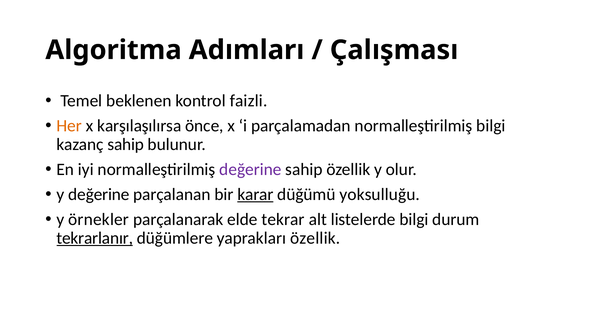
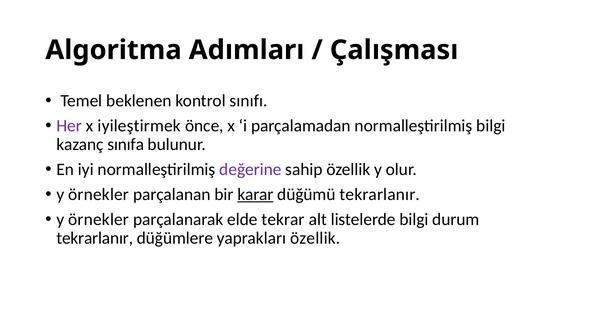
faizli: faizli -> sınıfı (249, 101)
Her colour: orange -> purple (69, 126)
karşılaşılırsa: karşılaşılırsa -> iyileştirmek (139, 126)
kazanç sahip: sahip -> sınıfa (126, 144)
değerine: değerine -> örnekler (99, 194)
düğümü yoksulluğu: yoksulluğu -> tekrarlanır (380, 194)
tekrarlanır underline: present -> none (95, 238)
